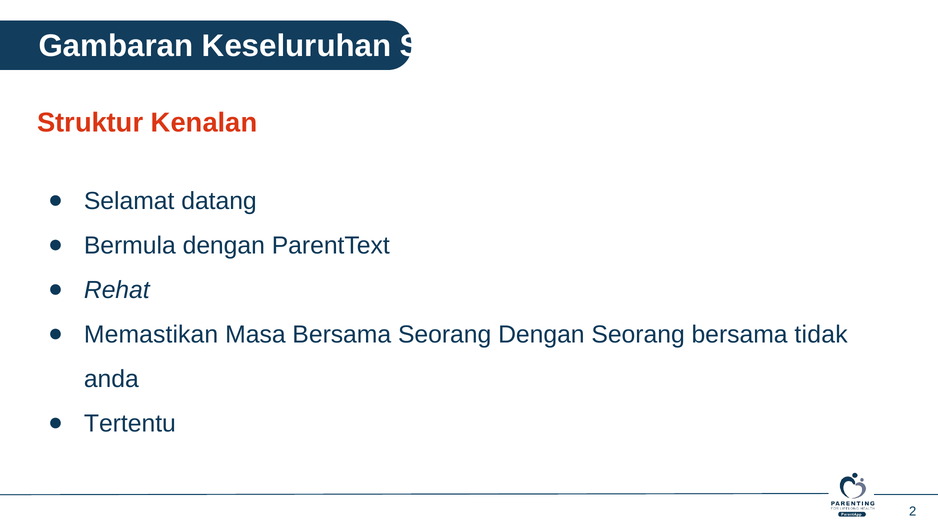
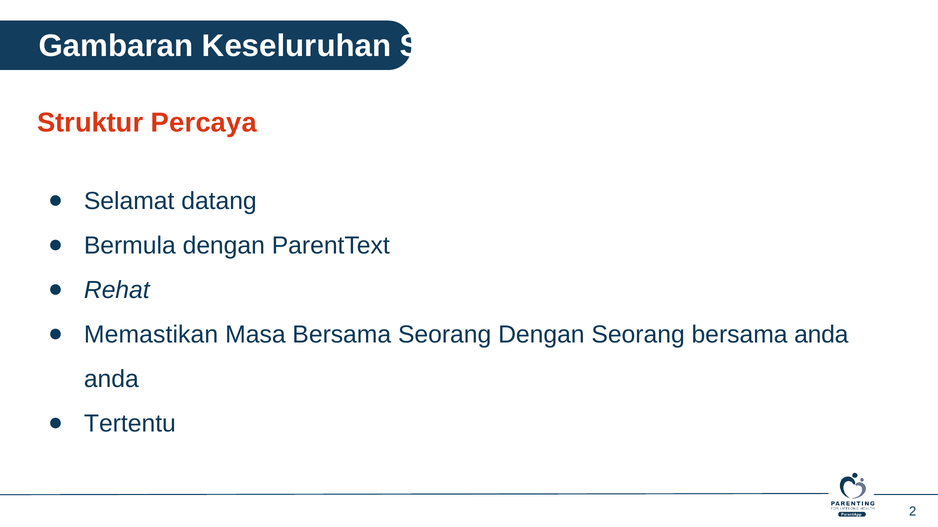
Kenalan: Kenalan -> Percaya (204, 123)
bersama tidak: tidak -> anda (821, 335)
